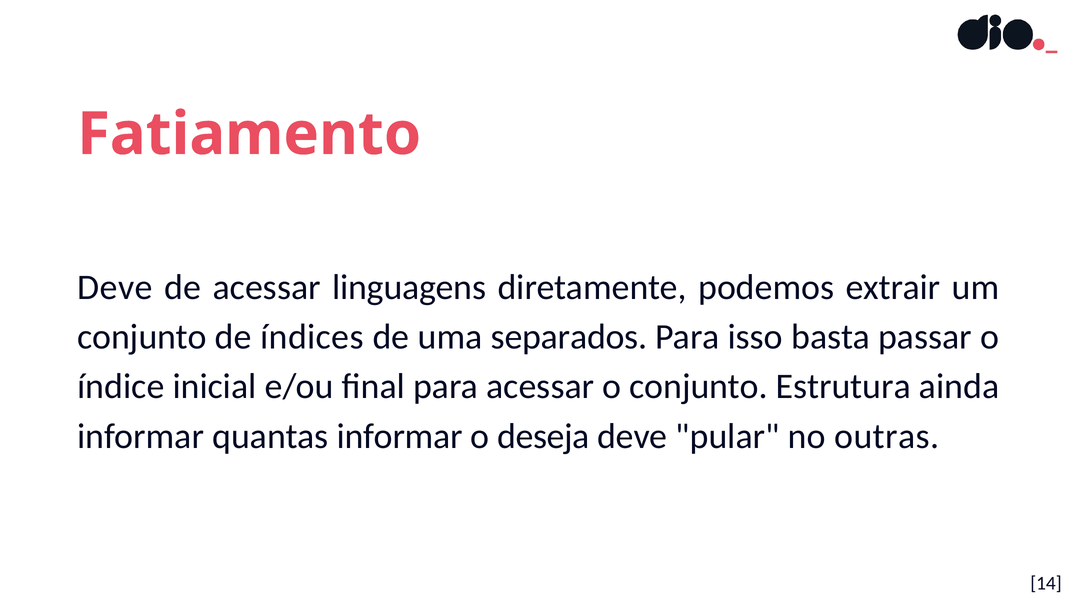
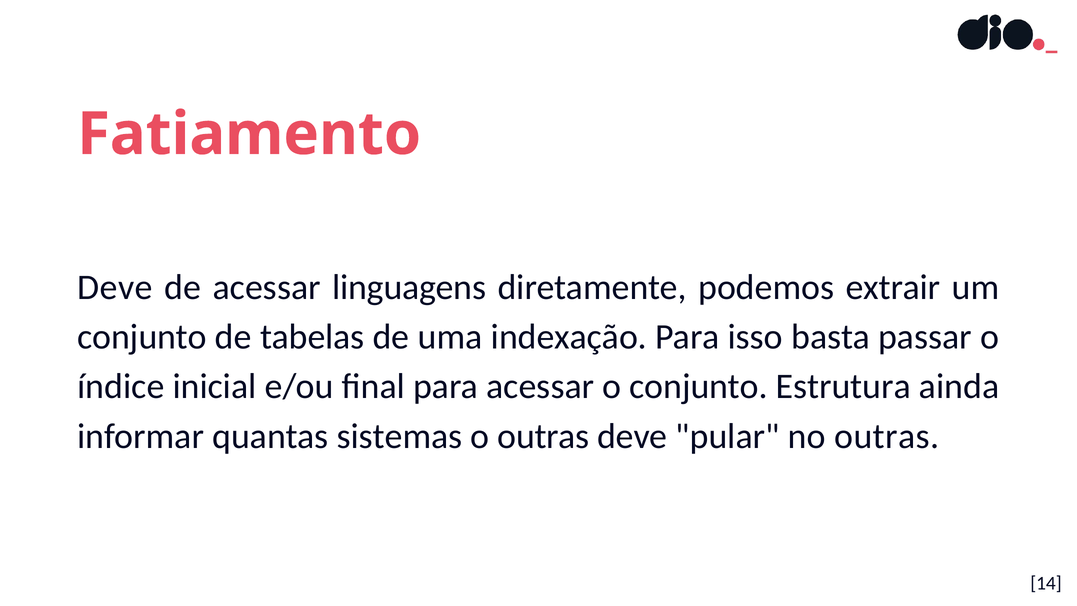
índices: índices -> tabelas (312, 337)
separados: separados -> indexação (569, 337)
quantas informar: informar -> sistemas (400, 436)
o deseja: deseja -> outras (543, 436)
